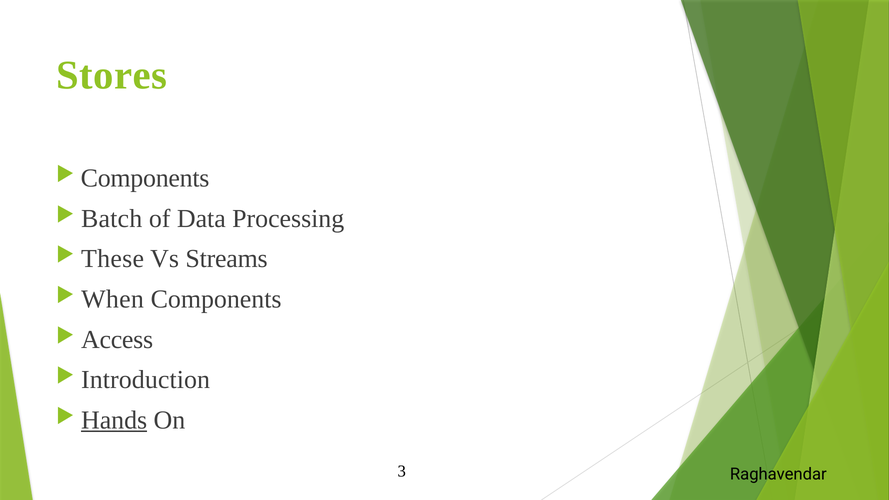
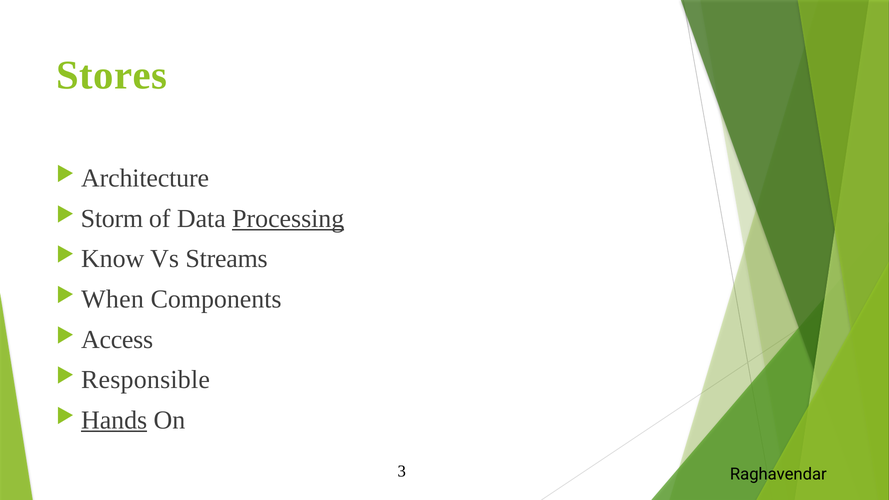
Components: Components -> Architecture (145, 178)
Batch: Batch -> Storm (112, 219)
Processing underline: none -> present (288, 219)
These: These -> Know (113, 259)
Introduction: Introduction -> Responsible (145, 380)
